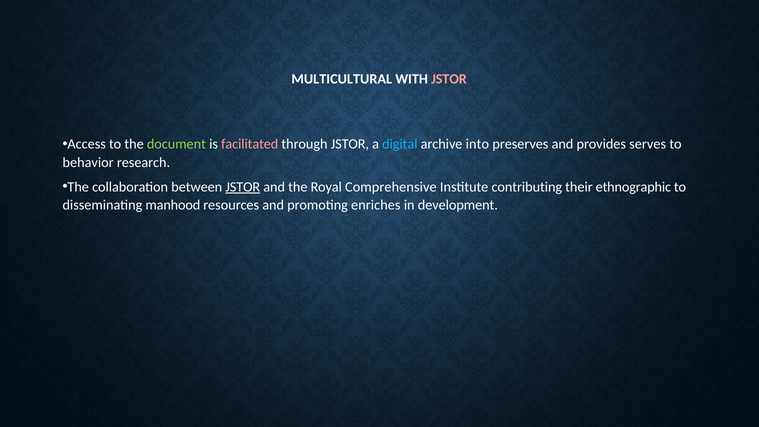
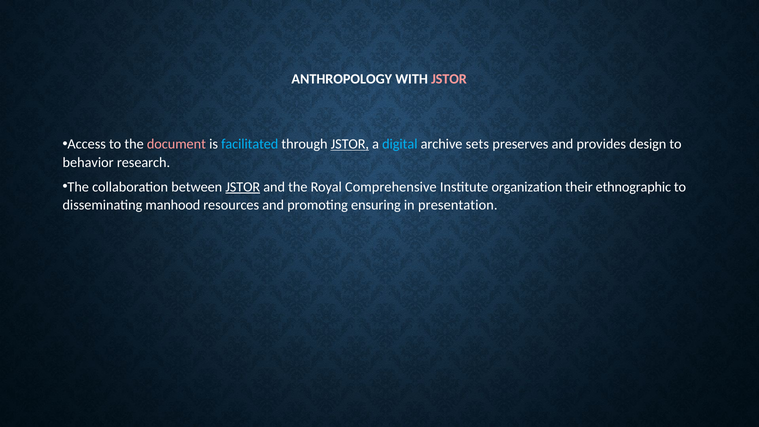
MULTICULTURAL: MULTICULTURAL -> ANTHROPOLOGY (342, 79)
document colour: light green -> pink (176, 144)
facilitated colour: pink -> light blue (250, 144)
JSTOR underline: none -> present (350, 144)
into: into -> sets (477, 144)
serves: serves -> design (648, 144)
contributing: contributing -> organization (527, 187)
enriches: enriches -> ensuring (376, 205)
development: development -> presentation (458, 205)
